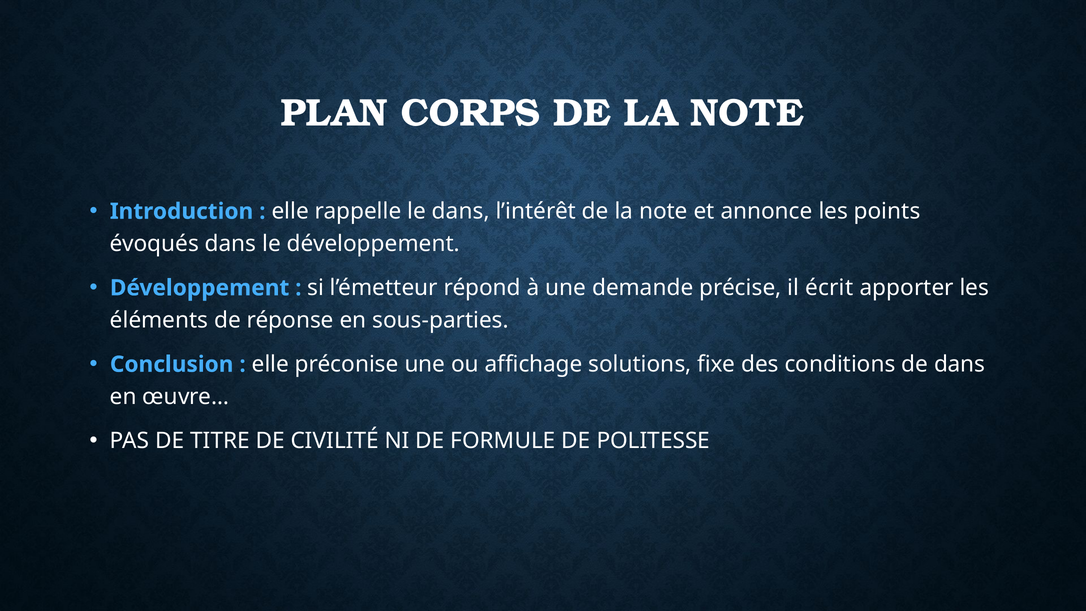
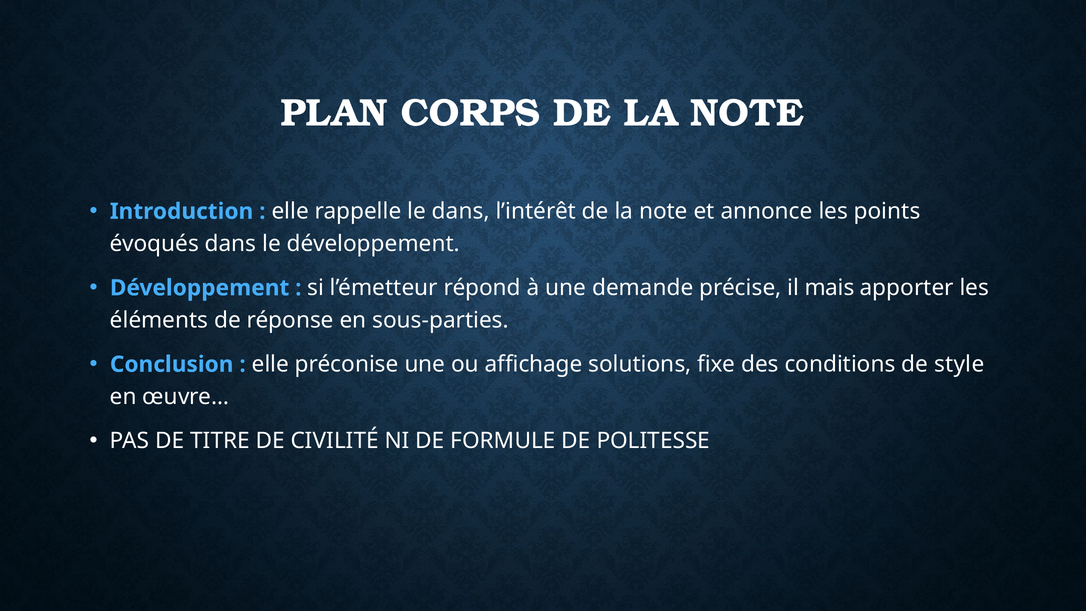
écrit: écrit -> mais (829, 288)
de dans: dans -> style (959, 364)
